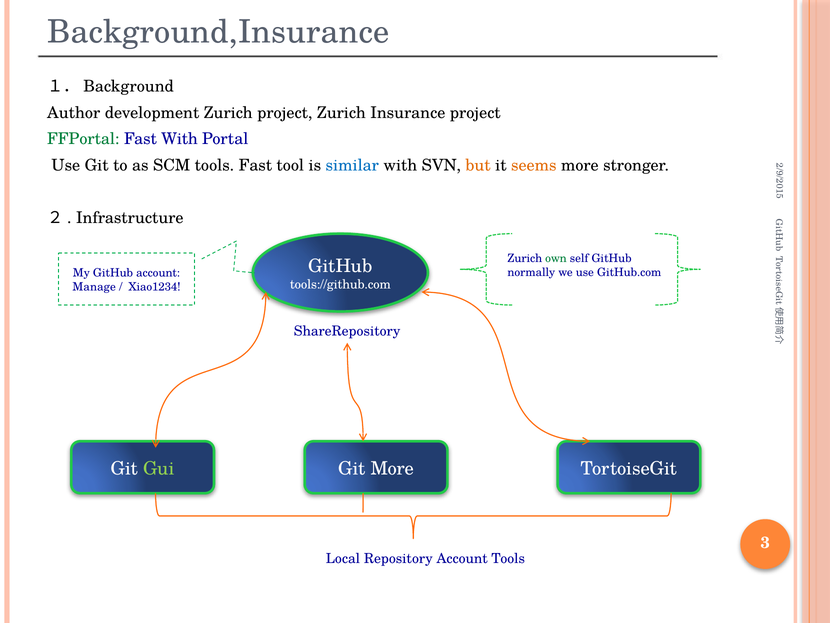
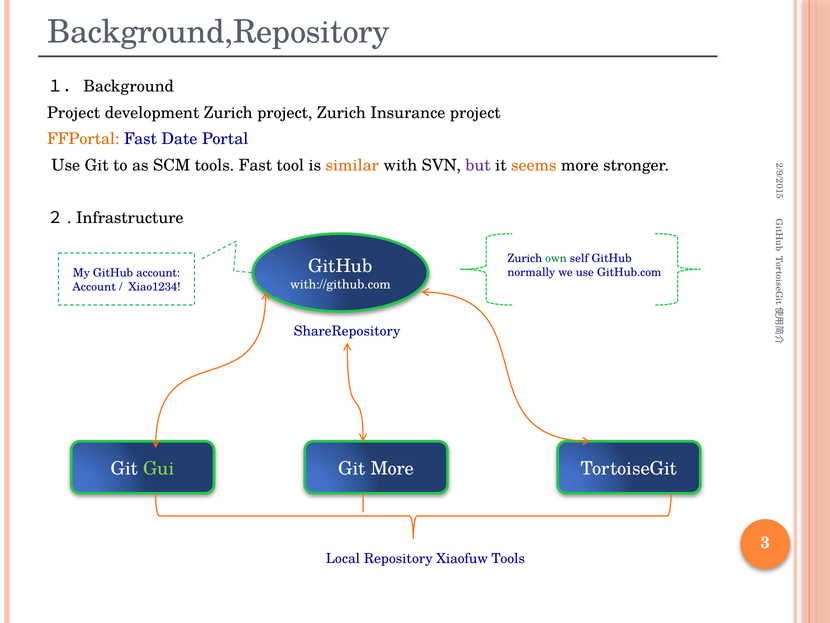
Background,Insurance: Background,Insurance -> Background,Repository (218, 32)
Author: Author -> Project (74, 113)
FFPortal colour: green -> orange (83, 139)
Fast With: With -> Date (179, 139)
similar colour: blue -> orange (352, 165)
but colour: orange -> purple (478, 165)
tools://github.com: tools://github.com -> with://github.com (340, 284)
Manage: Manage -> Account (94, 287)
Repository Account: Account -> Xiaofuw (462, 558)
